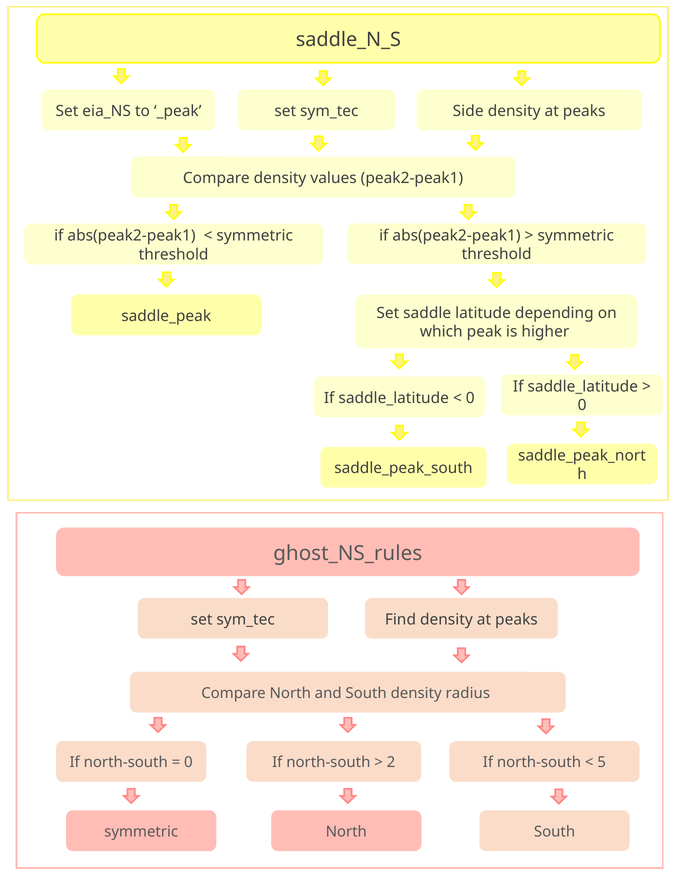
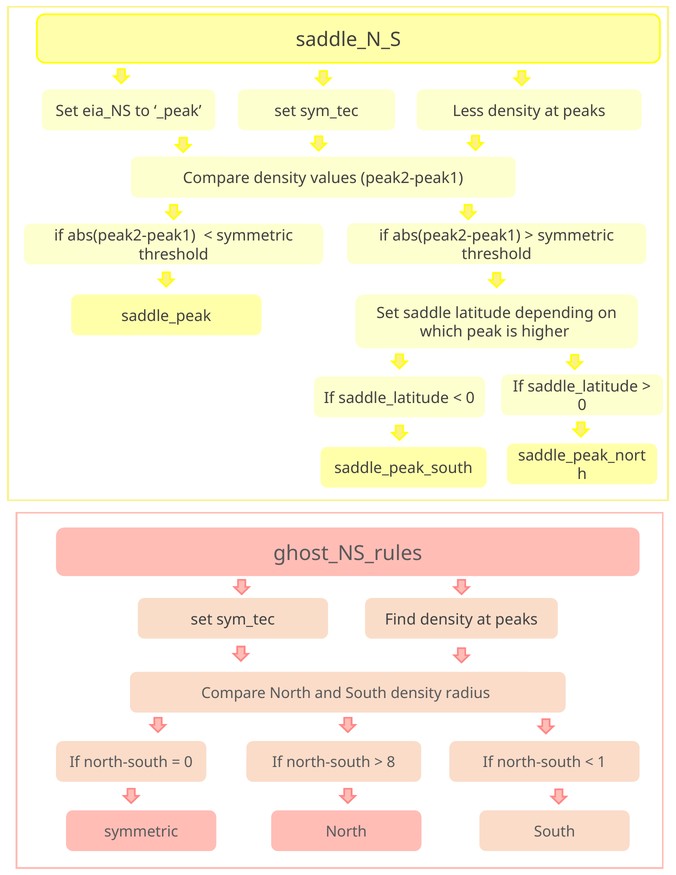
Side: Side -> Less (468, 111)
2: 2 -> 8 (391, 762)
5: 5 -> 1 (602, 762)
